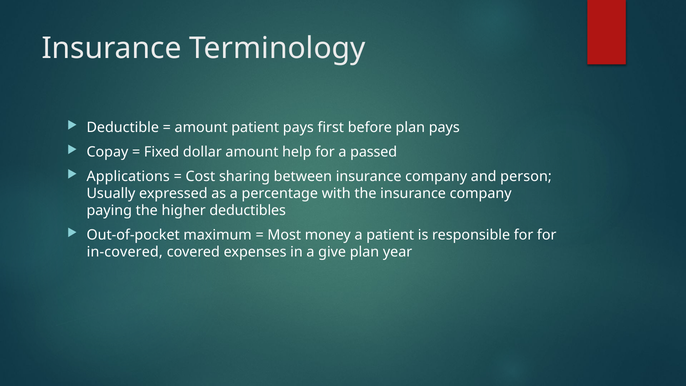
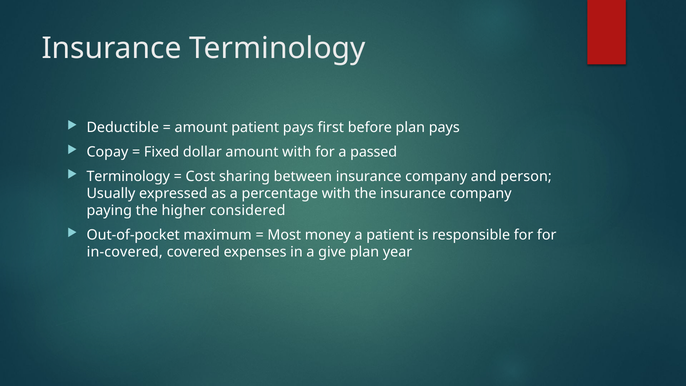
amount help: help -> with (297, 152)
Applications: Applications -> Terminology (128, 176)
deductibles: deductibles -> considered (248, 211)
